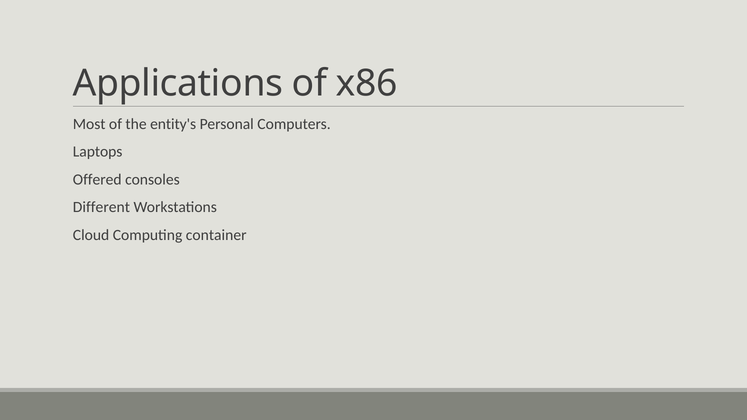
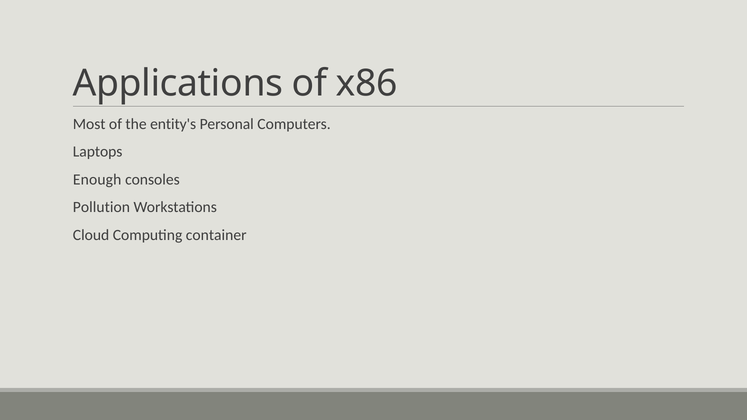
Offered: Offered -> Enough (97, 180)
Different: Different -> Pollution (101, 207)
